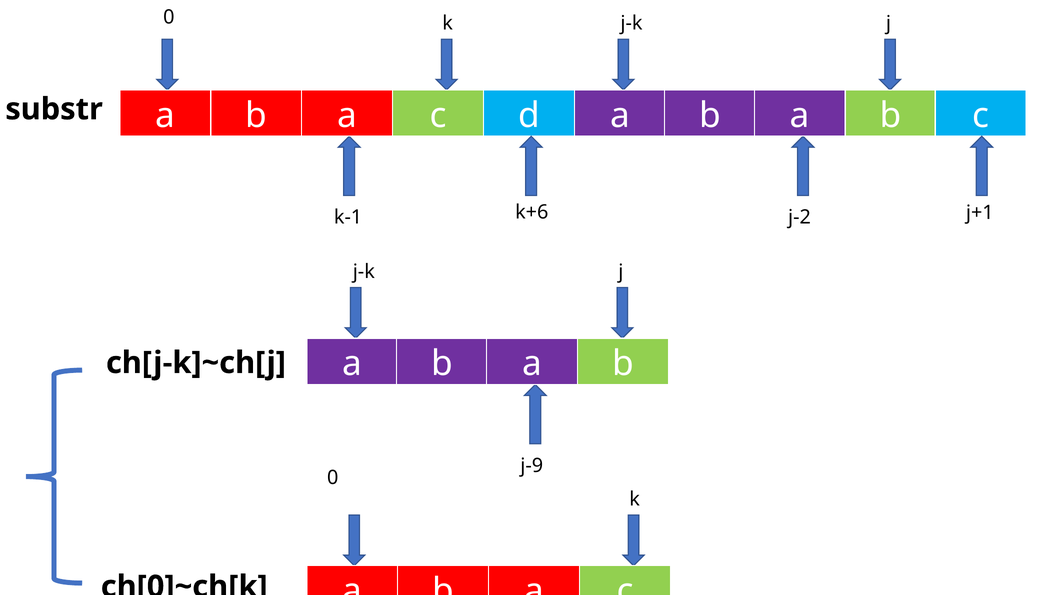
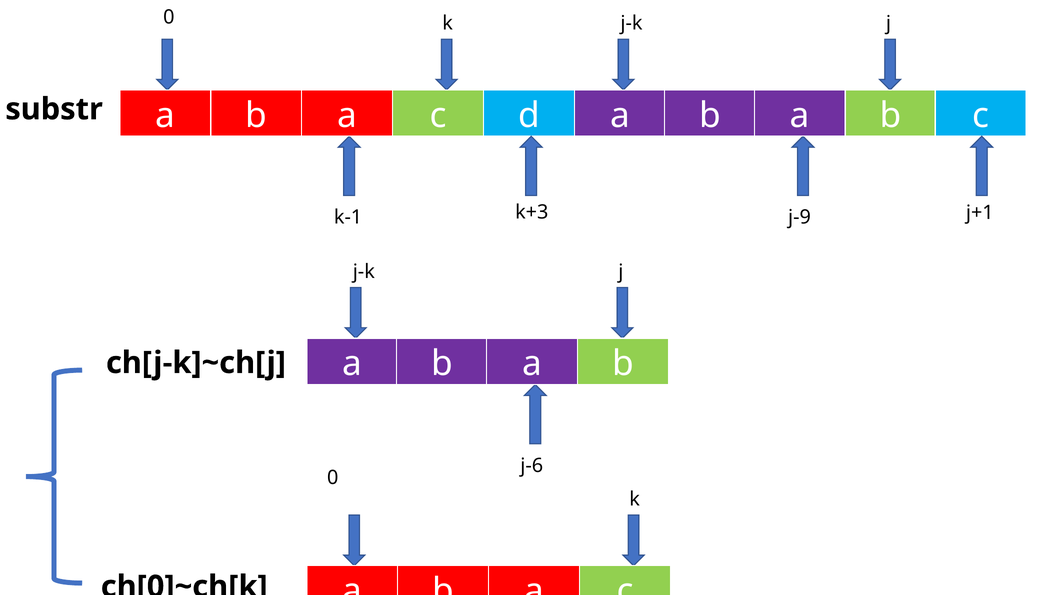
k+6: k+6 -> k+3 (532, 212)
j-2: j-2 -> j-9 (799, 217)
j-9: j-9 -> j-6 (532, 466)
